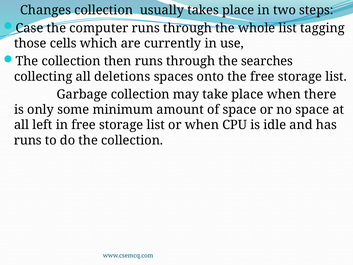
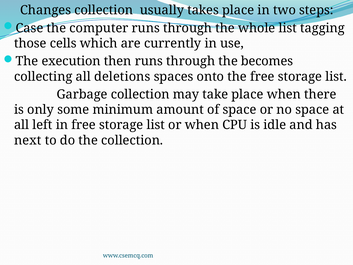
collection: collection -> execution (71, 61)
searches: searches -> becomes (267, 61)
runs: runs -> next (28, 140)
